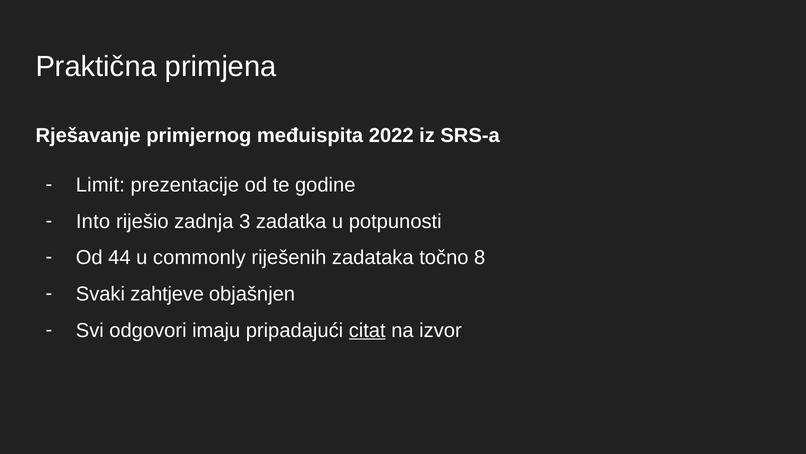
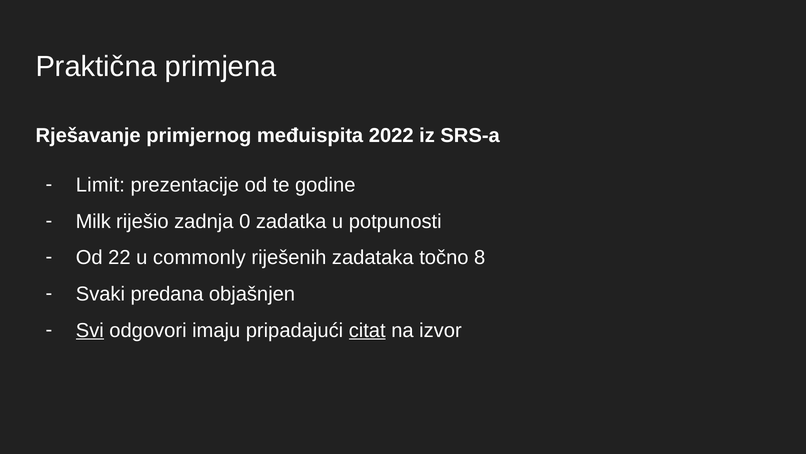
Into: Into -> Milk (93, 221)
3: 3 -> 0 (245, 221)
44: 44 -> 22 (119, 257)
zahtjeve: zahtjeve -> predana (167, 294)
Svi underline: none -> present (90, 330)
